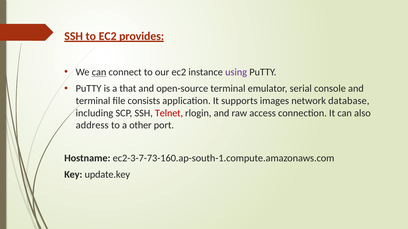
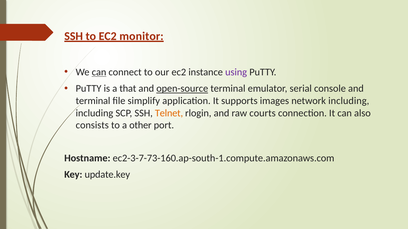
provides: provides -> monitor (141, 36)
open-source underline: none -> present (182, 89)
consists: consists -> simplify (144, 101)
network database: database -> including (349, 101)
Telnet colour: red -> orange (169, 113)
access: access -> courts (263, 113)
address: address -> consists (92, 125)
